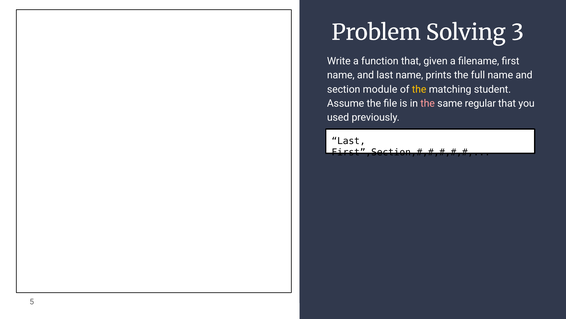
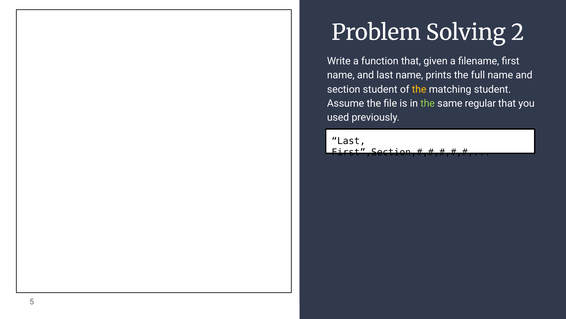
3: 3 -> 2 (518, 33)
section module: module -> student (380, 89)
the colour: pink -> light green (428, 103)
